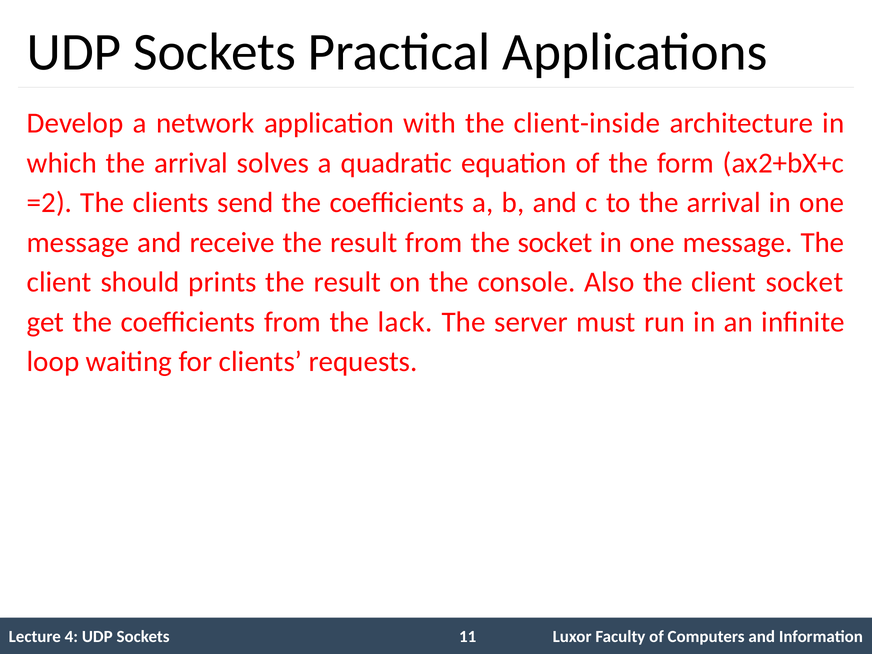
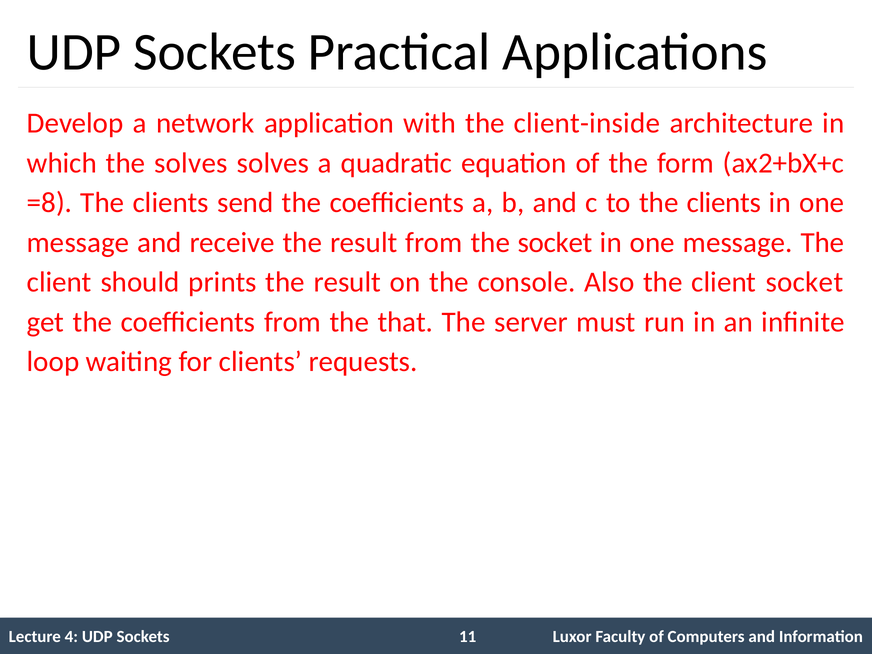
which the arrival: arrival -> solves (191, 163)
=2: =2 -> =8 (50, 203)
to the arrival: arrival -> clients (724, 203)
lack: lack -> that (405, 322)
